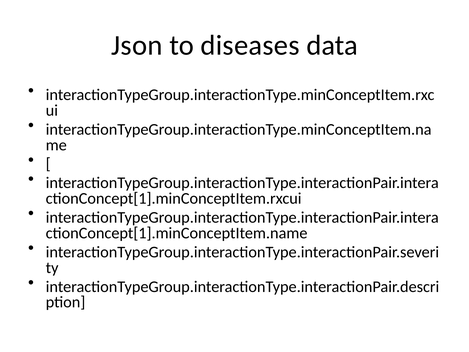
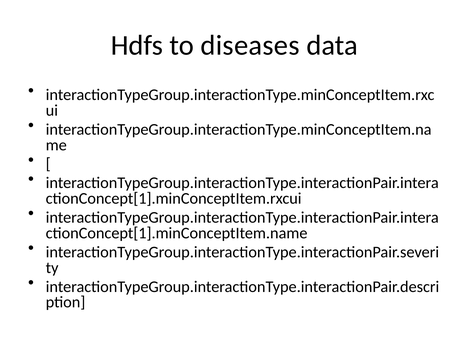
Json: Json -> Hdfs (137, 45)
